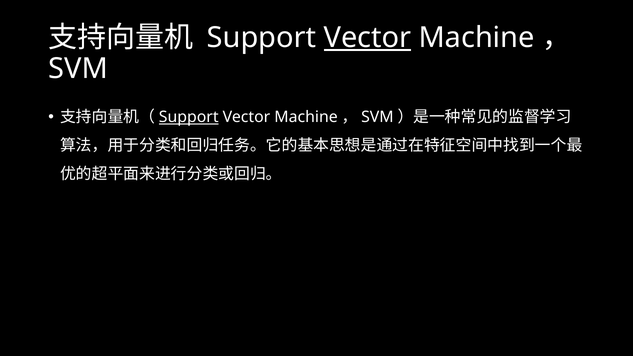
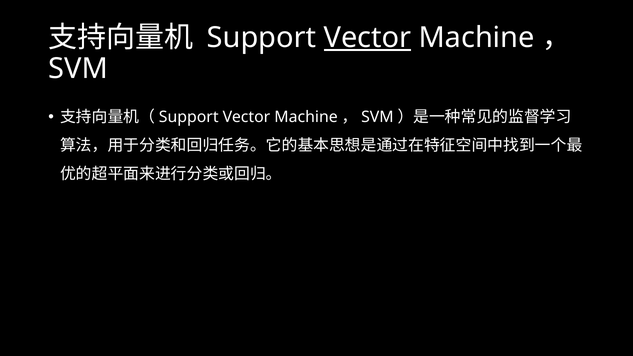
Support underline: present -> none (189, 117)
